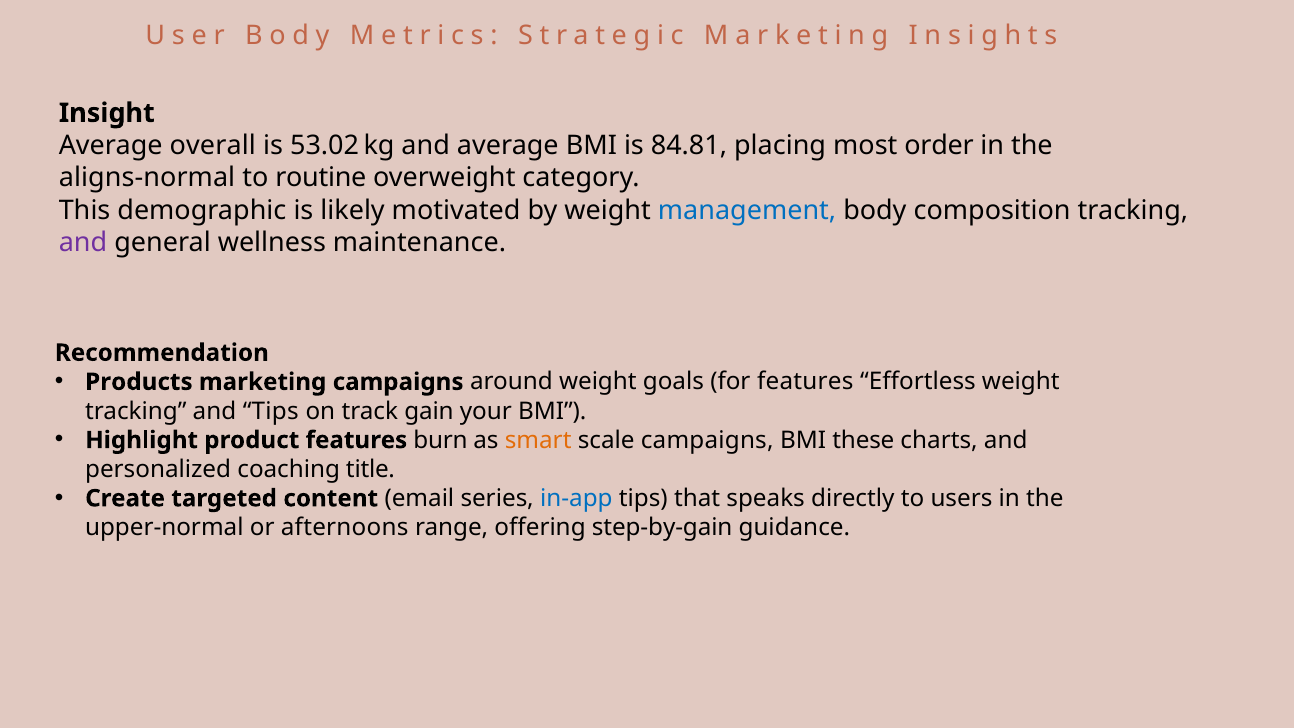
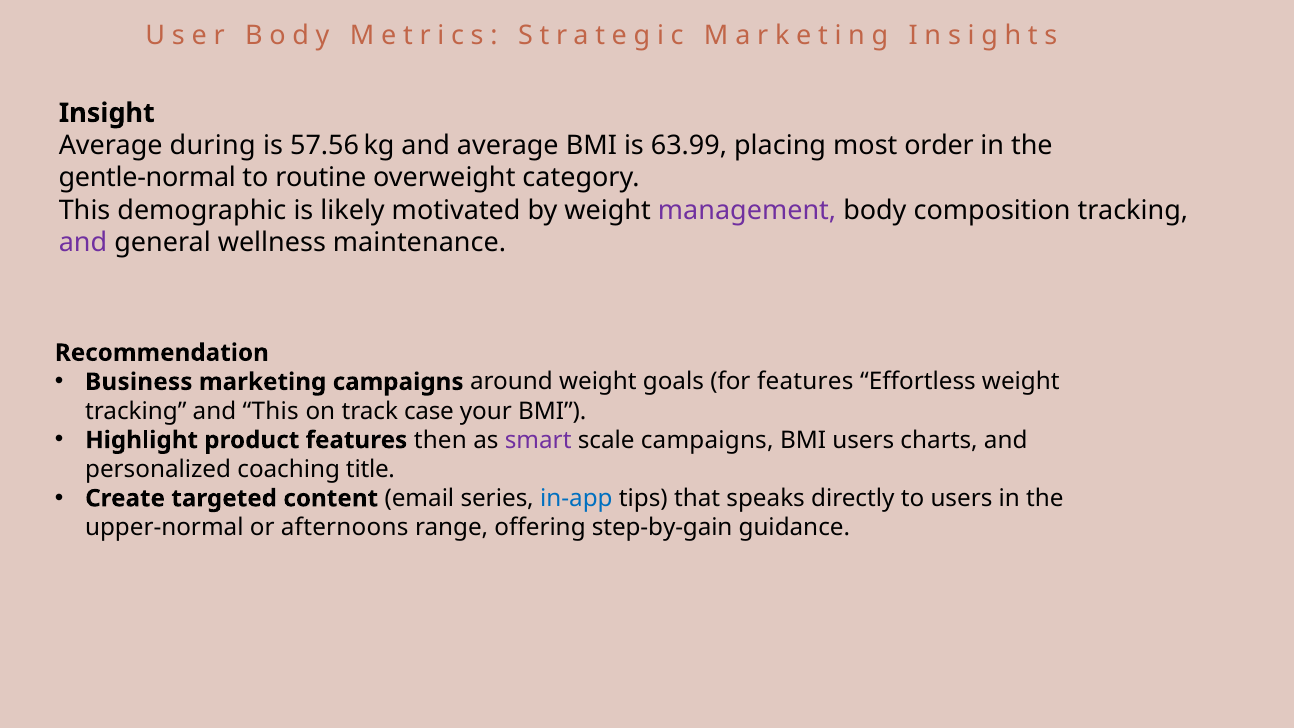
overall: overall -> during (213, 145)
53.02: 53.02 -> 57.56 (325, 145)
84.81: 84.81 -> 63.99 (689, 145)
aligns‑normal: aligns‑normal -> gentle‑normal (147, 178)
management colour: blue -> purple (747, 210)
Products: Products -> Business (139, 382)
and Tips: Tips -> This (271, 411)
gain: gain -> case (429, 411)
burn: burn -> then (440, 440)
smart colour: orange -> purple (538, 440)
BMI these: these -> users (863, 440)
